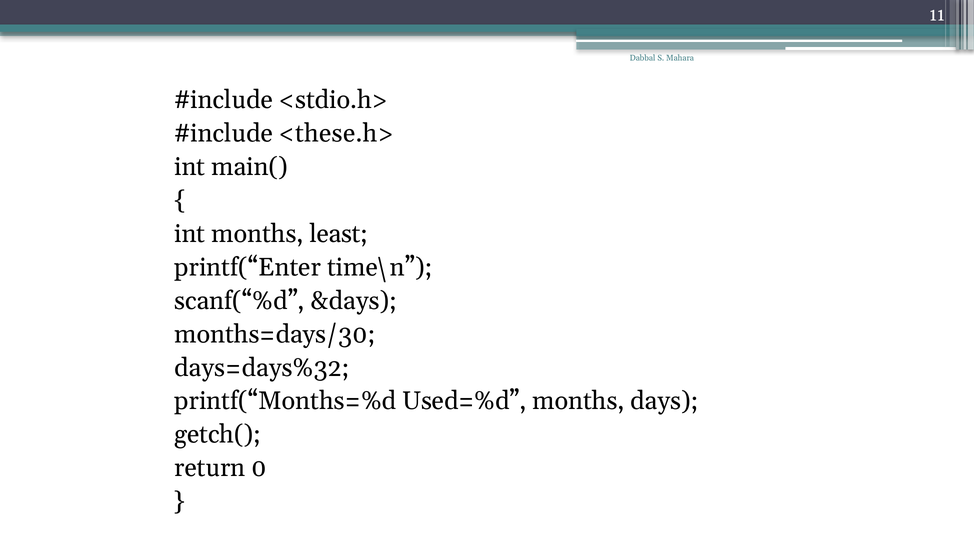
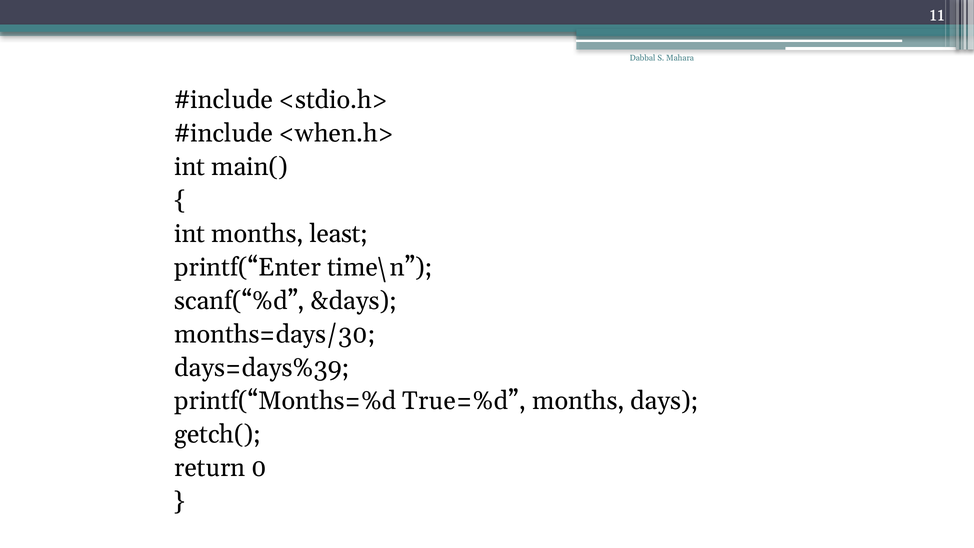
<these.h>: <these.h> -> <when.h> (337, 133)
days=days%32: days=days%32 -> days=days%39 (262, 368)
Used=%d: Used=%d -> True=%d (464, 401)
